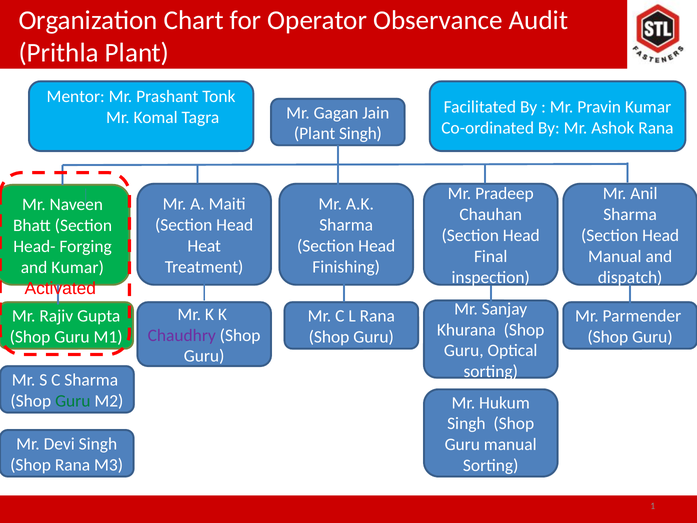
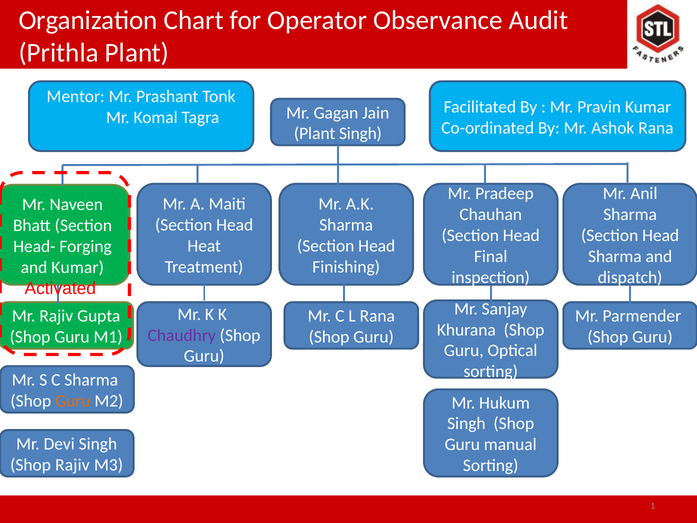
Manual: Manual -> Sharma (615, 256)
Guru colour: green -> orange (73, 401)
Shop Rana: Rana -> Rajiv (72, 465)
